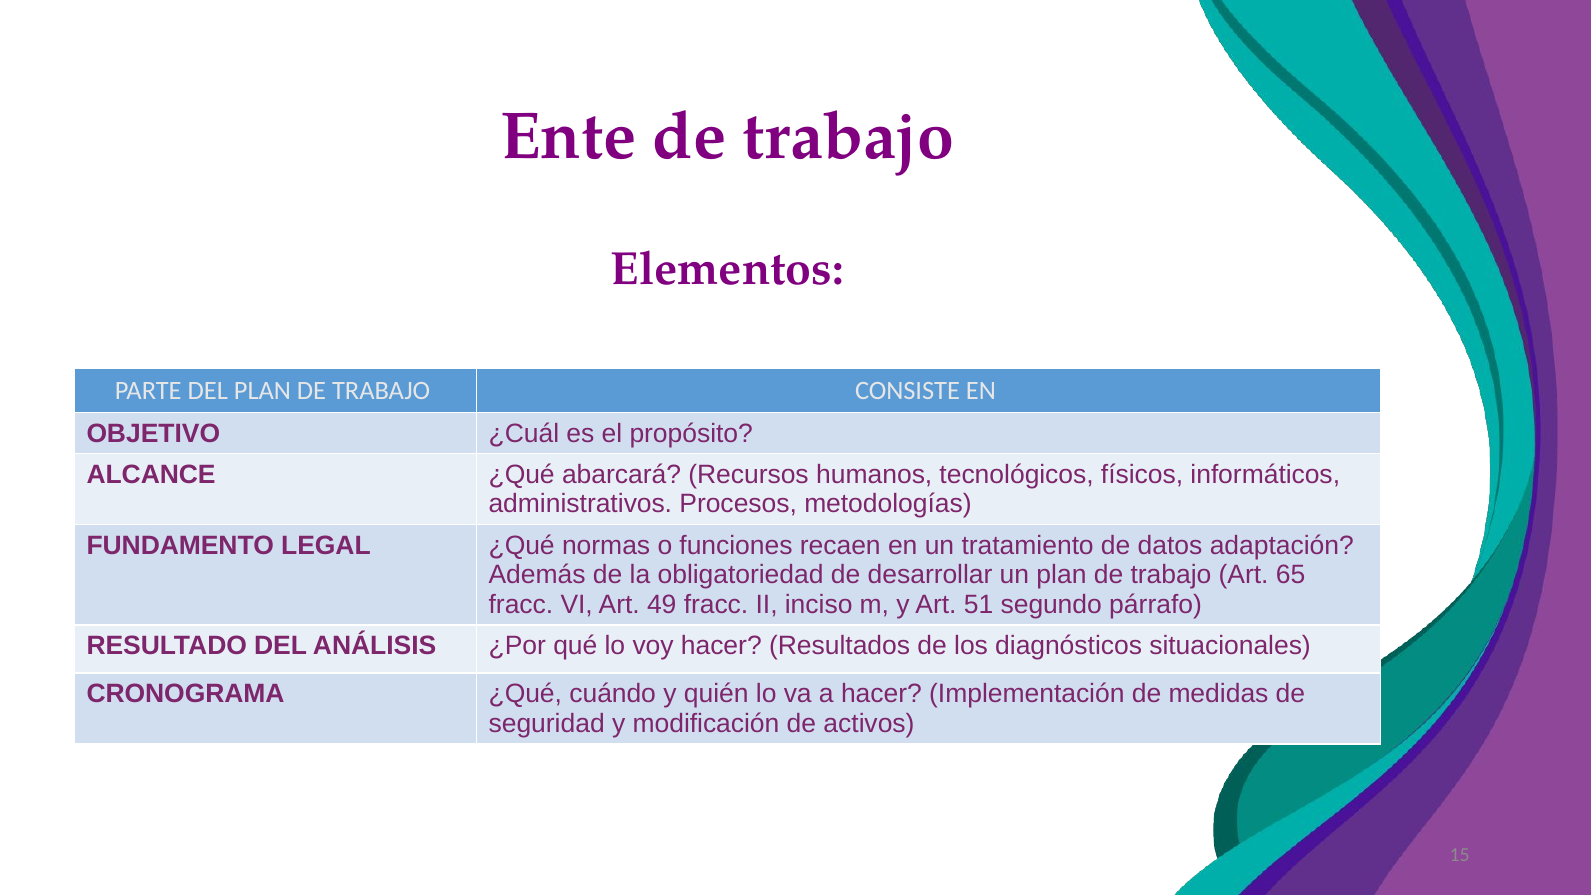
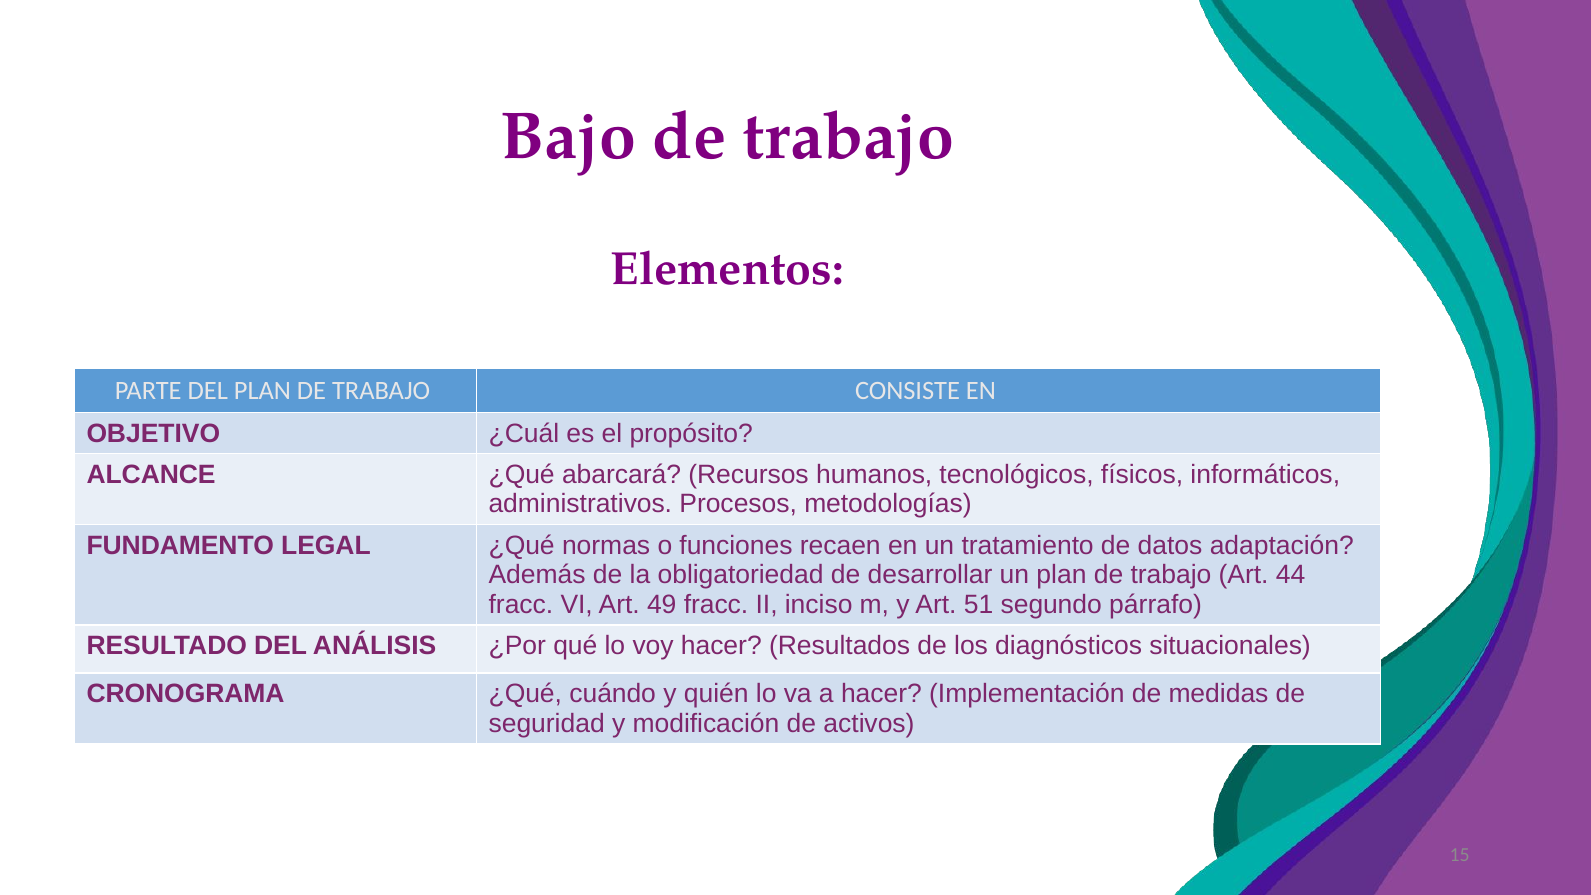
Ente: Ente -> Bajo (568, 136)
65: 65 -> 44 (1291, 575)
